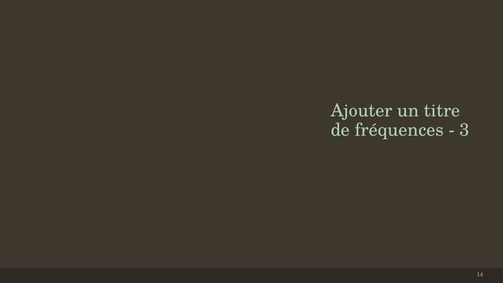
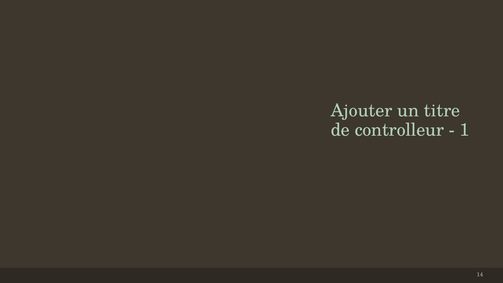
fréquences: fréquences -> controlleur (399, 130)
3: 3 -> 1 (465, 130)
